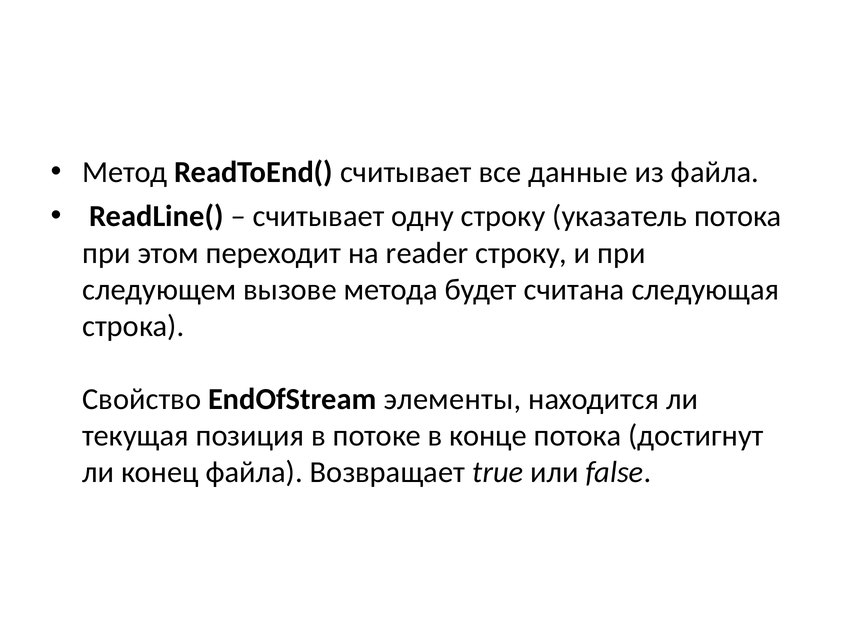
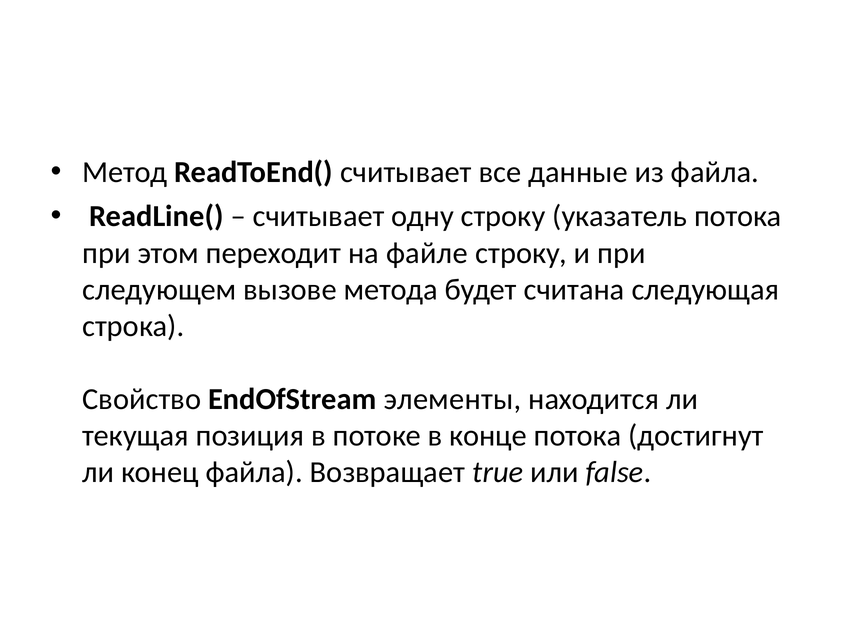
reader: reader -> файле (427, 253)
